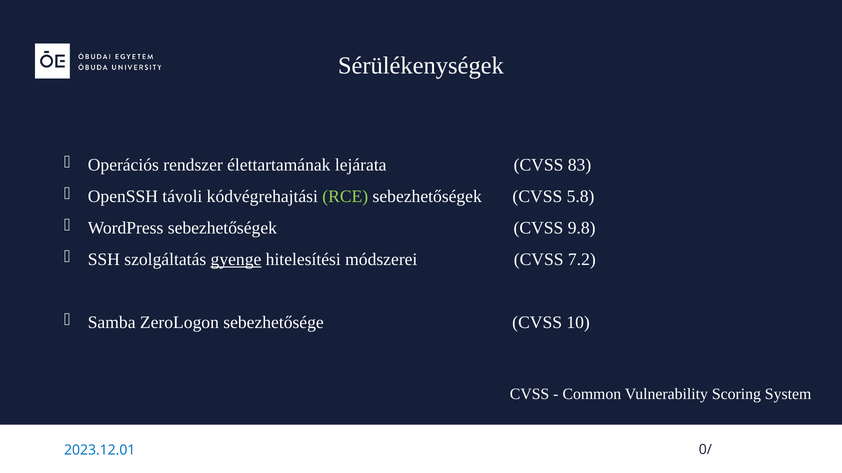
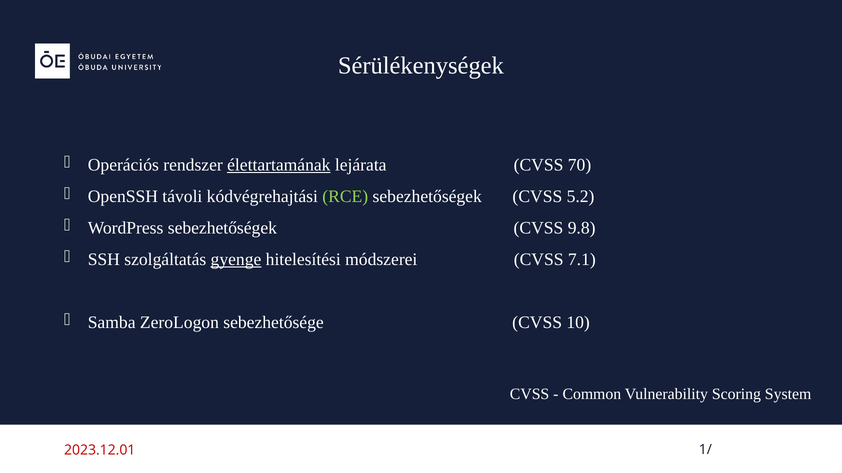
élettartamának underline: none -> present (279, 165)
83: 83 -> 70 (580, 165)
5.8: 5.8 -> 5.2 (581, 197)
7.2: 7.2 -> 7.1 (582, 260)
0/: 0/ -> 1/ (705, 450)
2023.12.01 colour: blue -> red (100, 451)
